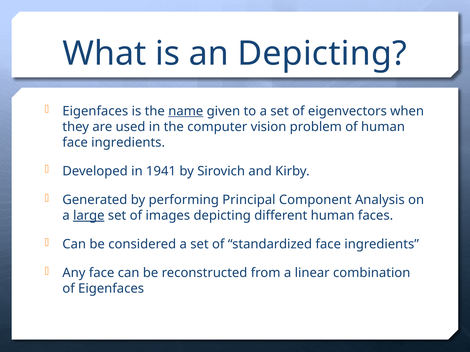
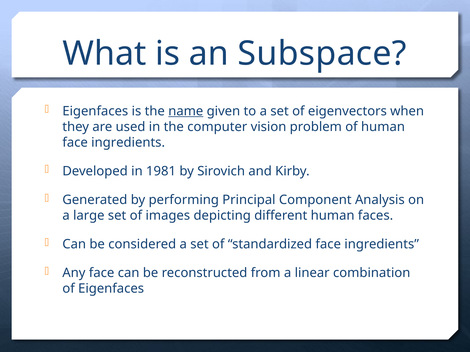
an Depicting: Depicting -> Subspace (322, 54)
1941: 1941 -> 1981 (161, 171)
large underline: present -> none (89, 216)
